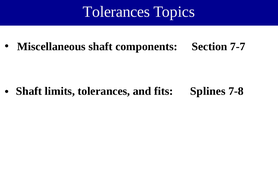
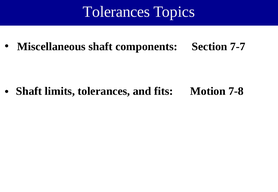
Splines: Splines -> Motion (208, 91)
